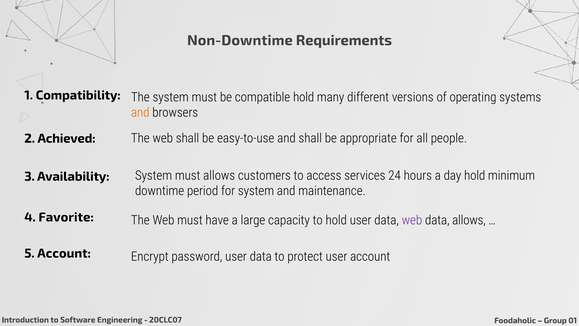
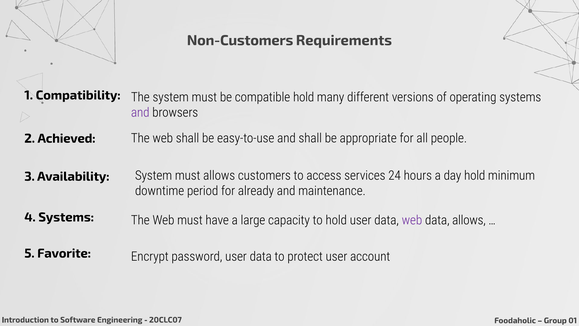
Non-Downtime: Non-Downtime -> Non-Customers (240, 40)
and colour: orange -> purple (140, 113)
for system: system -> already (256, 191)
4 Favorite: Favorite -> Systems (66, 217)
5 Account: Account -> Favorite (64, 253)
